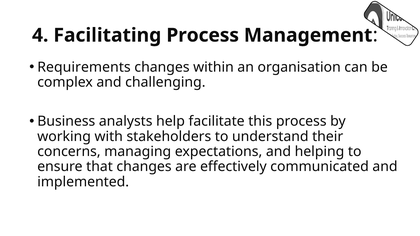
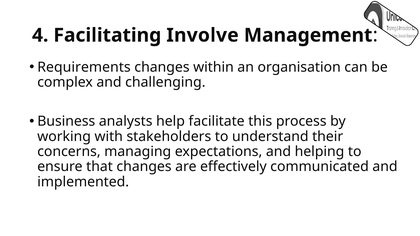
Facilitating Process: Process -> Involve (203, 35)
